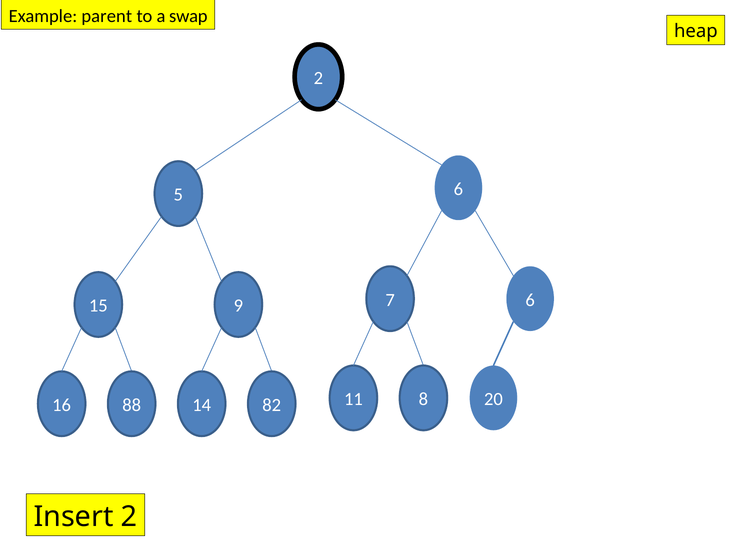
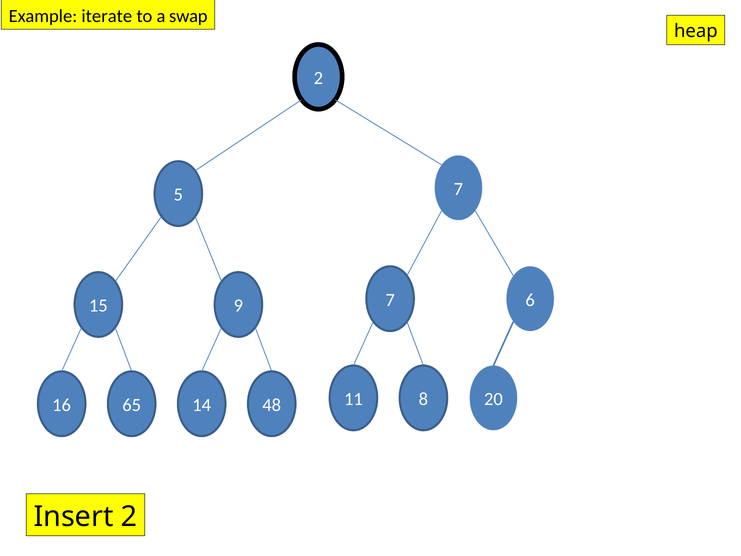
parent: parent -> iterate (107, 16)
5 6: 6 -> 7 (458, 189)
88: 88 -> 65 (132, 405)
82: 82 -> 48 (272, 405)
